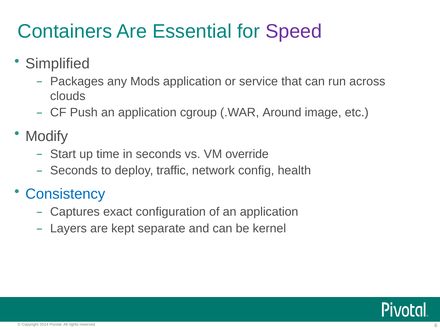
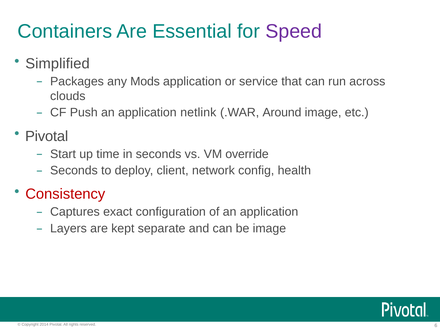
cgroup: cgroup -> netlink (198, 113)
Modify: Modify -> Pivotal (47, 136)
traffic: traffic -> client (173, 170)
Consistency colour: blue -> red (65, 194)
be kernel: kernel -> image (269, 228)
